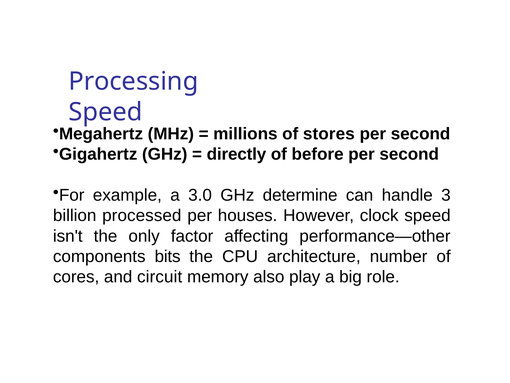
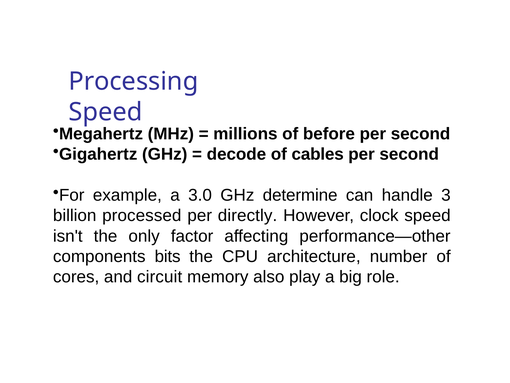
stores: stores -> before (329, 134)
directly: directly -> decode (236, 154)
before: before -> cables (318, 154)
houses: houses -> directly (248, 215)
